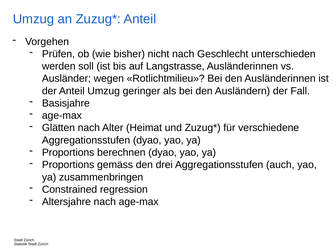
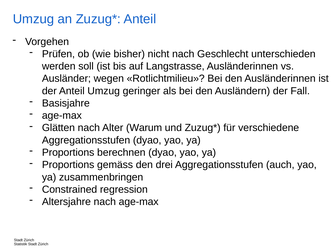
Heimat: Heimat -> Warum (144, 128)
